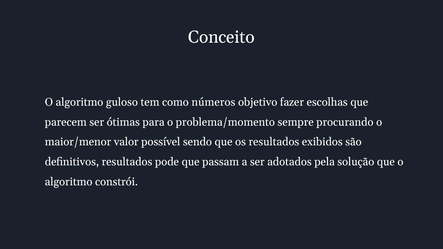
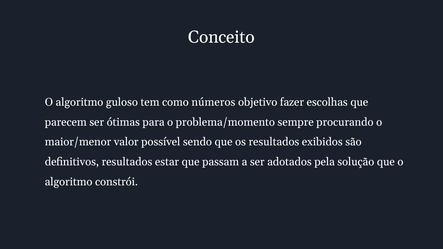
pode: pode -> estar (167, 162)
